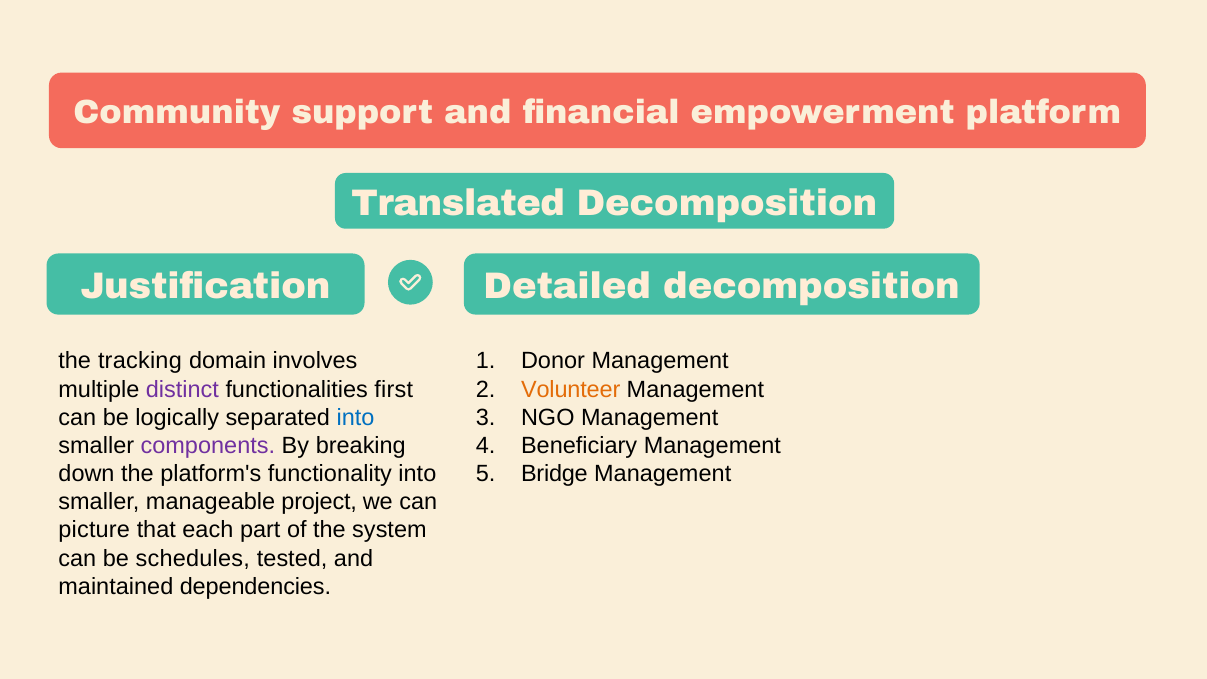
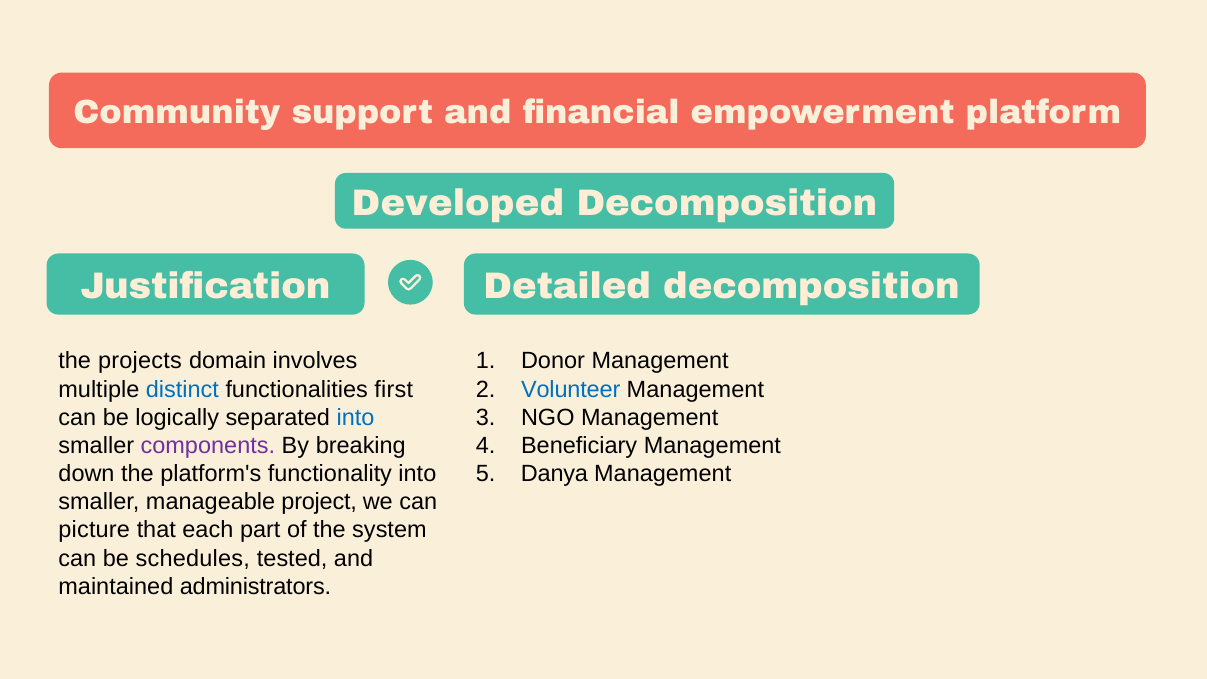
Translated: Translated -> Developed (458, 203)
tracking: tracking -> projects (140, 361)
distinct colour: purple -> blue (182, 389)
Volunteer colour: orange -> blue (571, 389)
Bridge: Bridge -> Danya (554, 474)
dependencies: dependencies -> administrators (255, 587)
